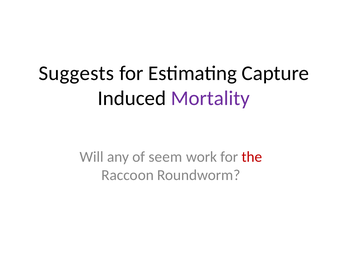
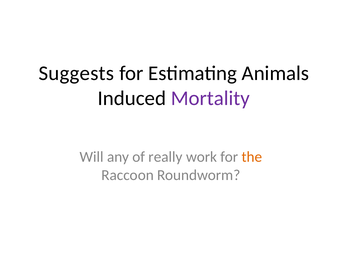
Capture: Capture -> Animals (275, 73)
seem: seem -> really (166, 157)
the colour: red -> orange (252, 157)
